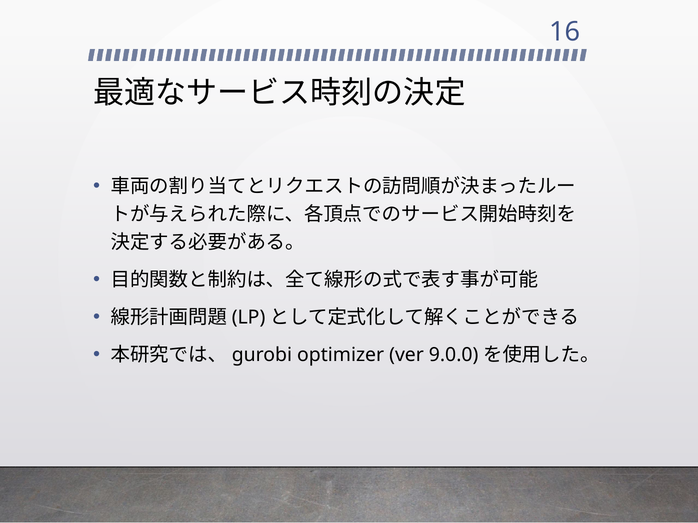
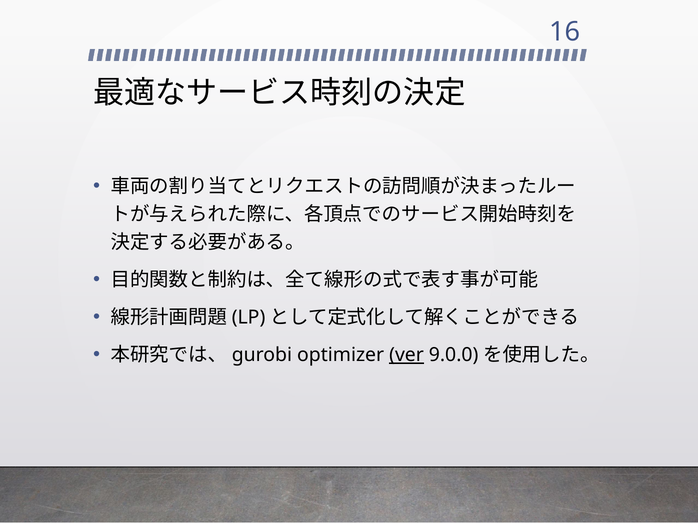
ver underline: none -> present (406, 355)
